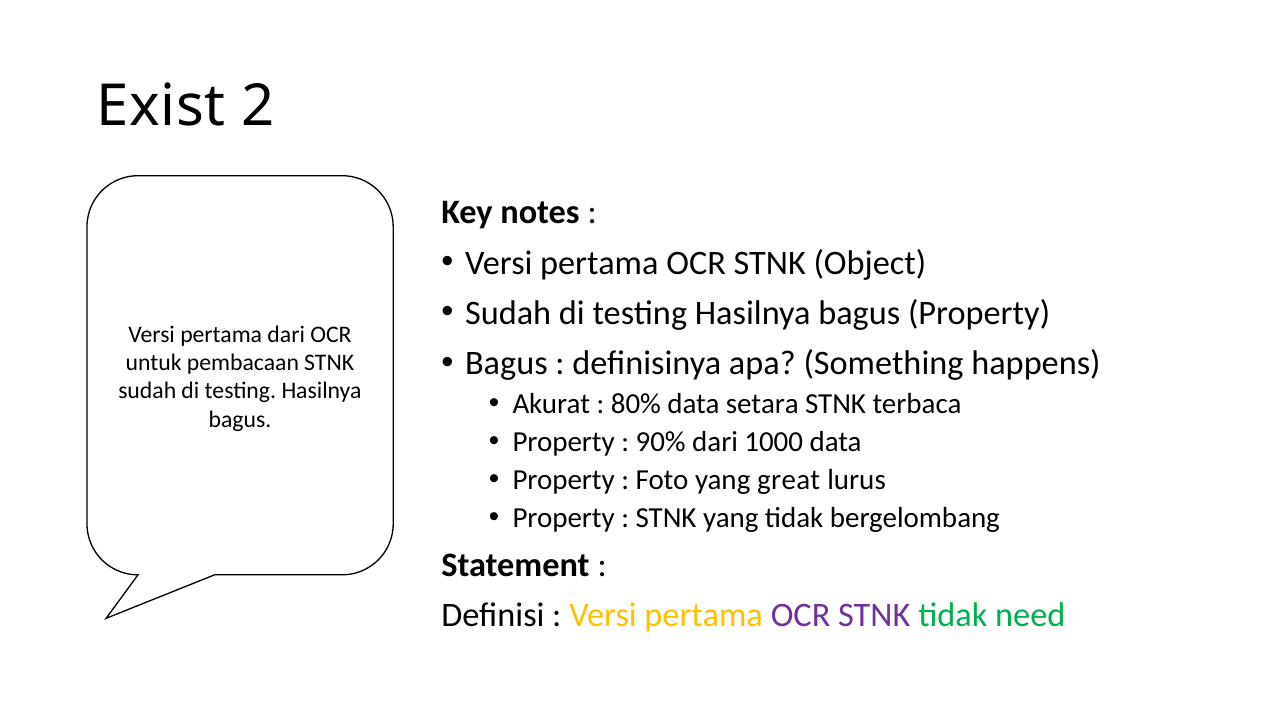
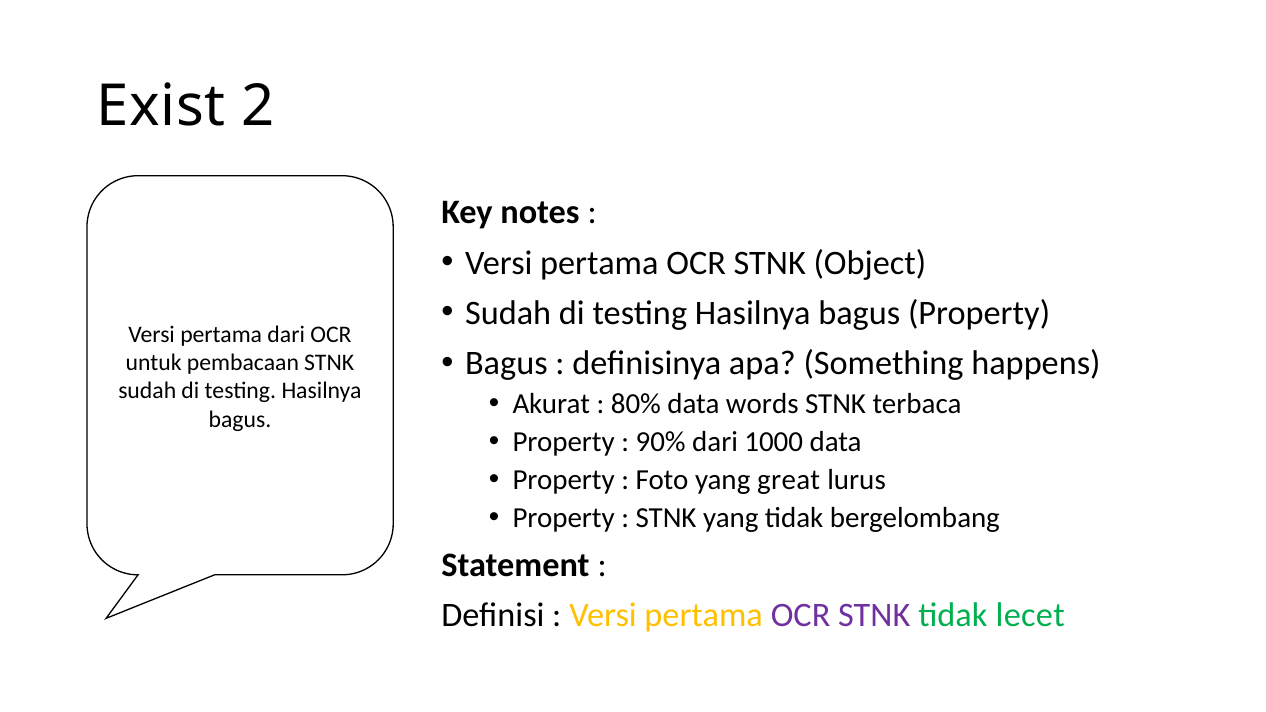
setara: setara -> words (762, 404)
need: need -> lecet (1030, 615)
